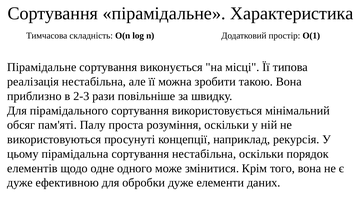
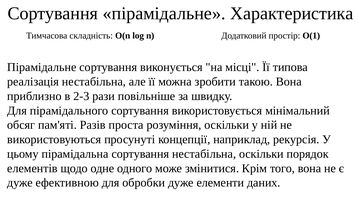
Палу: Палу -> Разів (93, 125)
